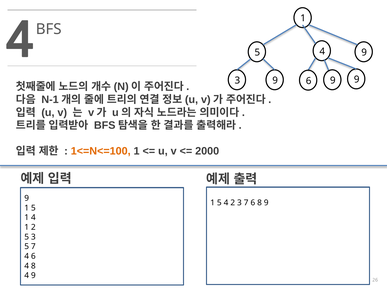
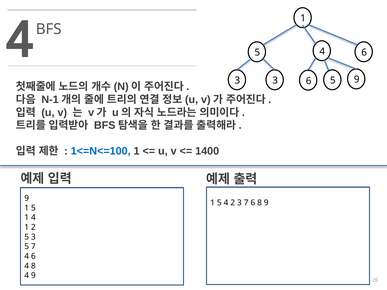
5 4 9: 9 -> 6 (364, 52)
3 9: 9 -> 3 (275, 80)
6 9: 9 -> 5 (333, 80)
1<=N<=100 colour: orange -> blue (101, 151)
2000: 2000 -> 1400 (207, 151)
